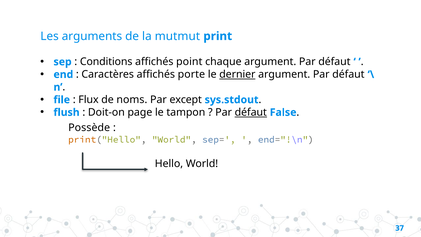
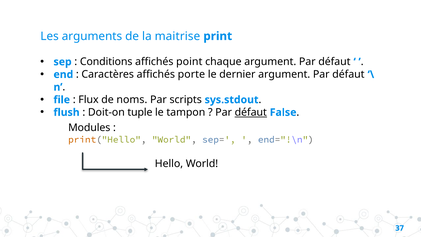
mutmut: mutmut -> maitrise (177, 36)
dernier underline: present -> none (237, 74)
except: except -> scripts (186, 100)
page: page -> tuple (140, 112)
Possède: Possède -> Modules (89, 128)
